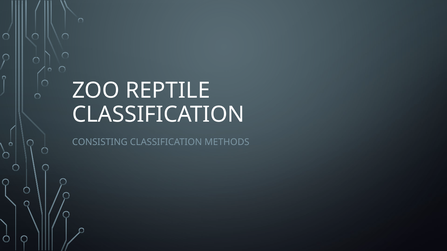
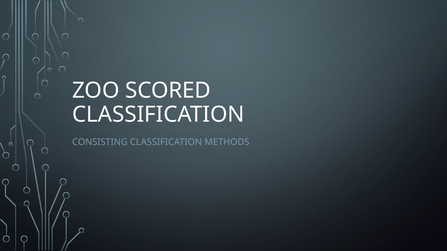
REPTILE: REPTILE -> SCORED (168, 91)
